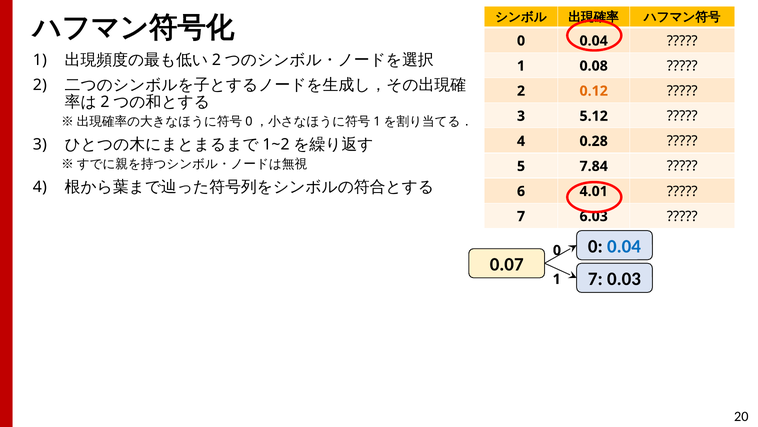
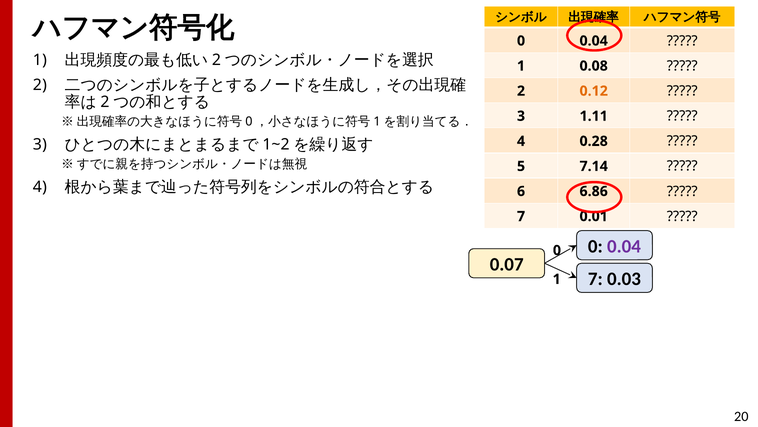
5.12: 5.12 -> 1.11 (594, 116)
7.84: 7.84 -> 7.14 (594, 166)
4.01: 4.01 -> 6.86 (594, 191)
6.03: 6.03 -> 0.01 (594, 216)
0.04 colour: blue -> purple (624, 246)
